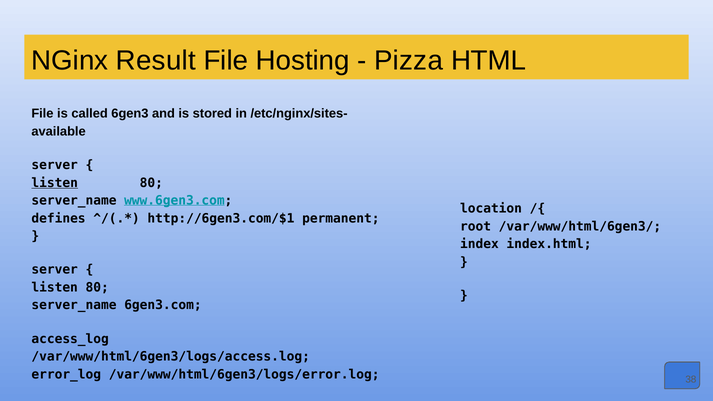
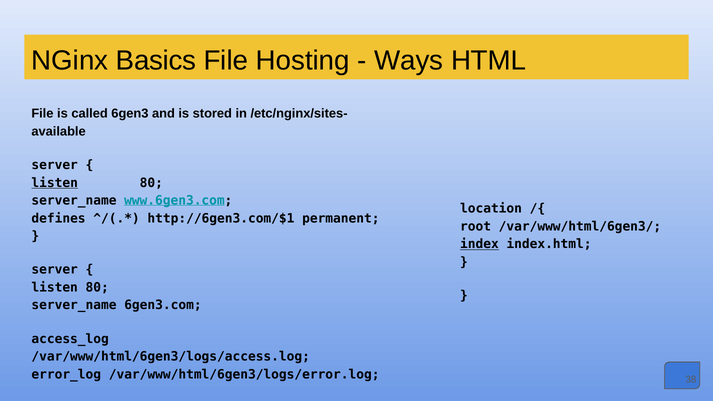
Result: Result -> Basics (156, 60)
Pizza: Pizza -> Ways (409, 60)
index underline: none -> present (479, 244)
